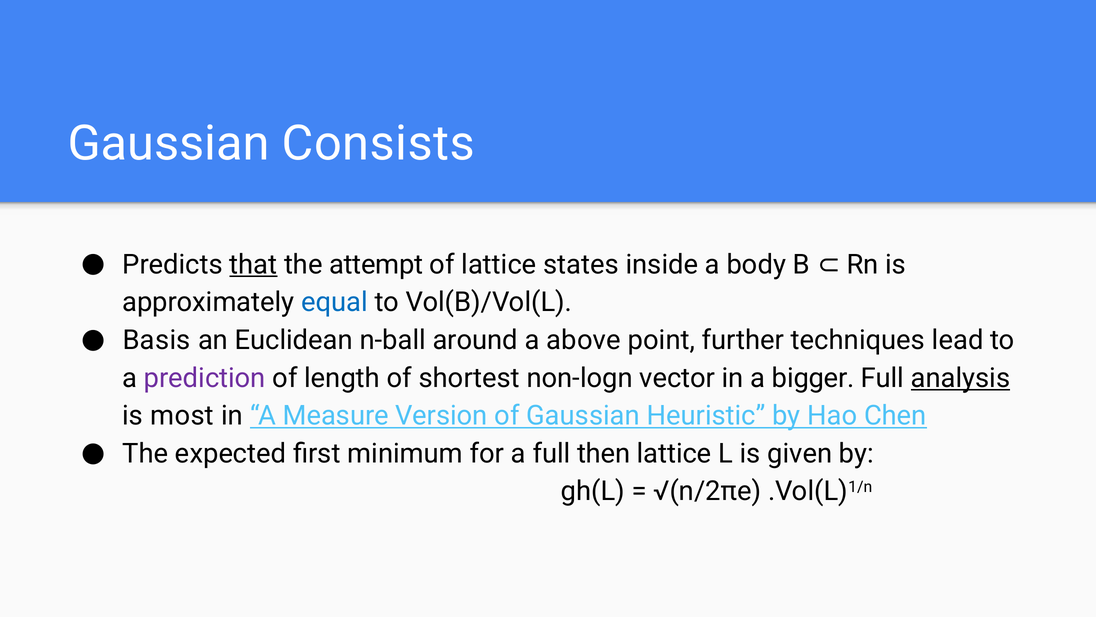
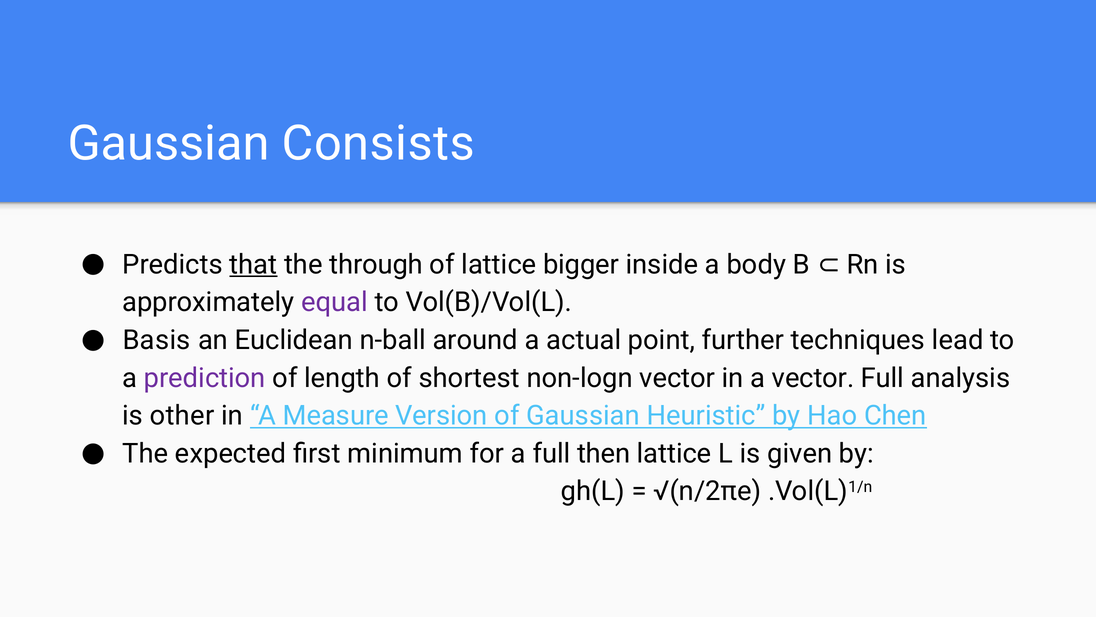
attempt: attempt -> through (376, 264)
states: states -> bigger (581, 264)
equal colour: blue -> purple (335, 302)
above: above -> actual (584, 340)
a bigger: bigger -> vector (813, 378)
analysis underline: present -> none (961, 378)
most: most -> other (182, 415)
